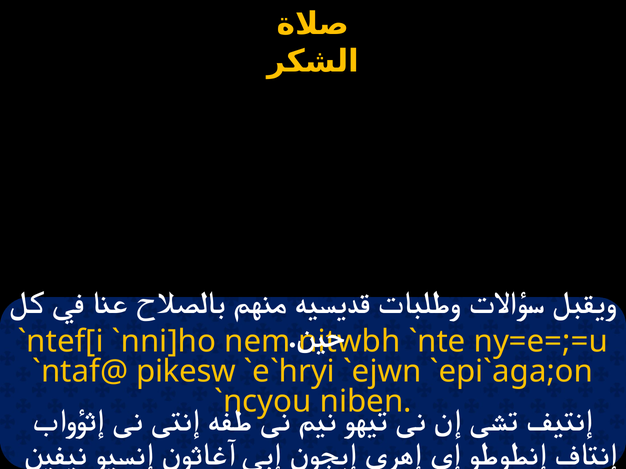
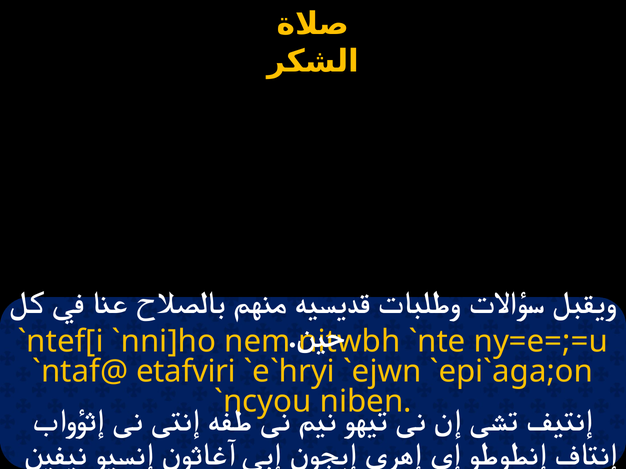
pikesw: pikesw -> etafviri (186, 372)
